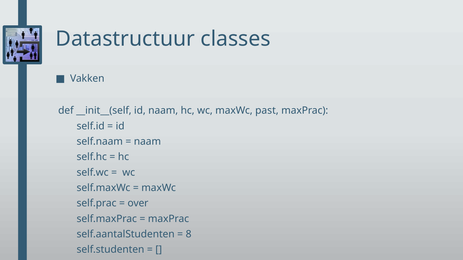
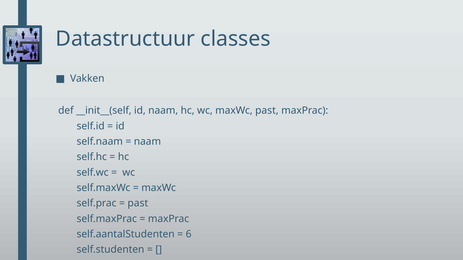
over: over -> past (138, 204)
8: 8 -> 6 (189, 235)
